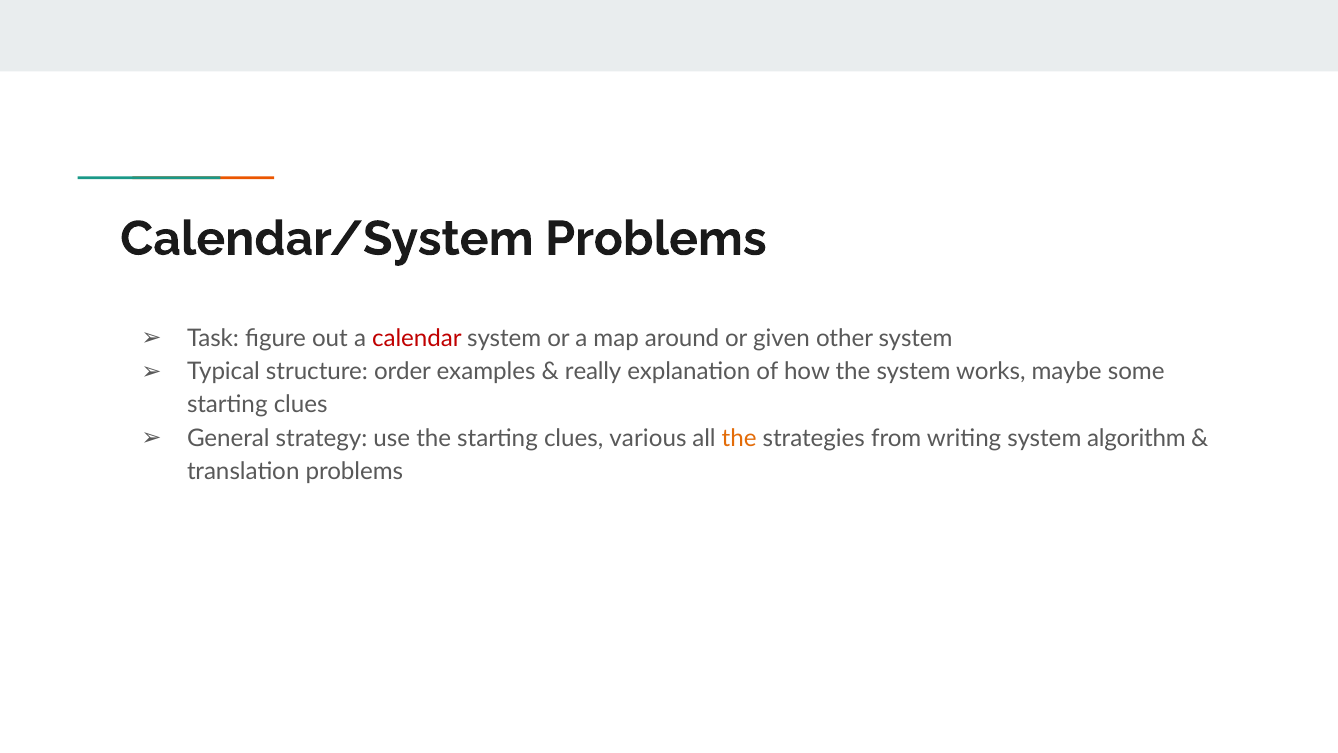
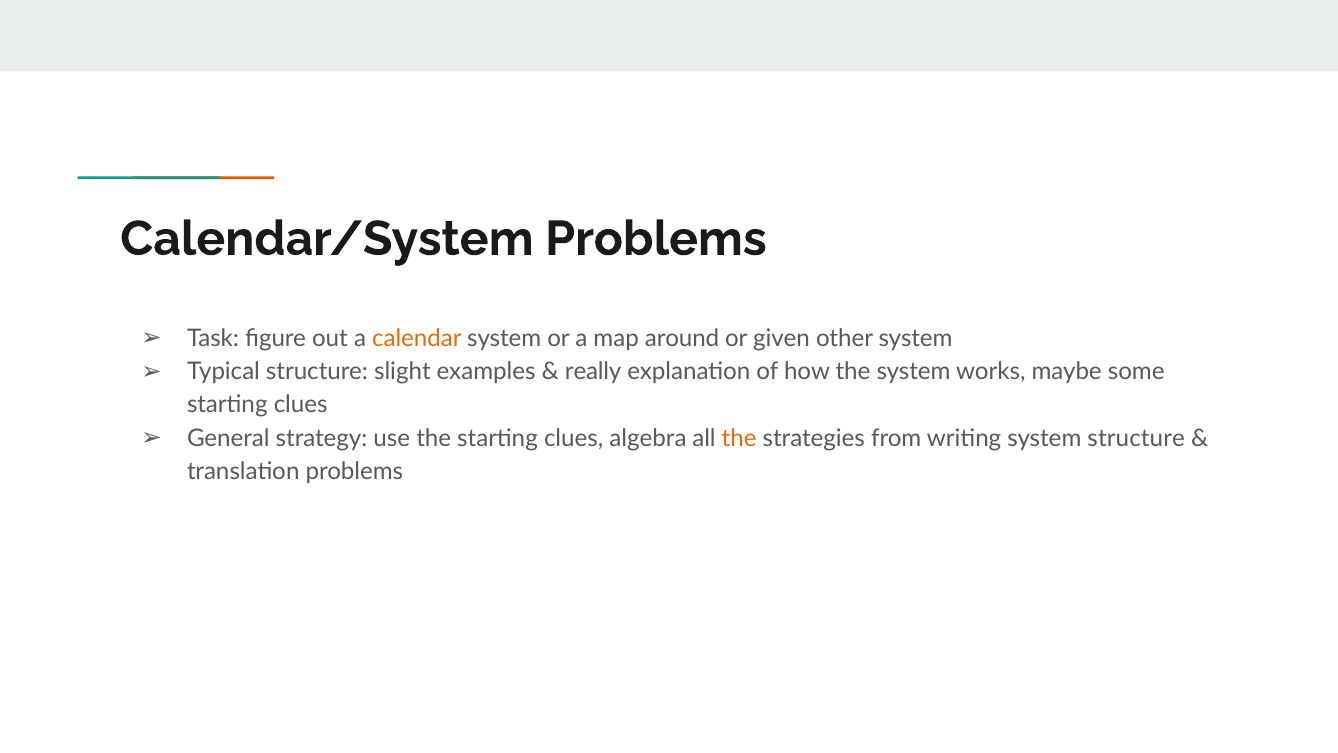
calendar colour: red -> orange (417, 338)
order: order -> slight (402, 371)
various: various -> algebra (648, 438)
system algorithm: algorithm -> structure (1136, 438)
